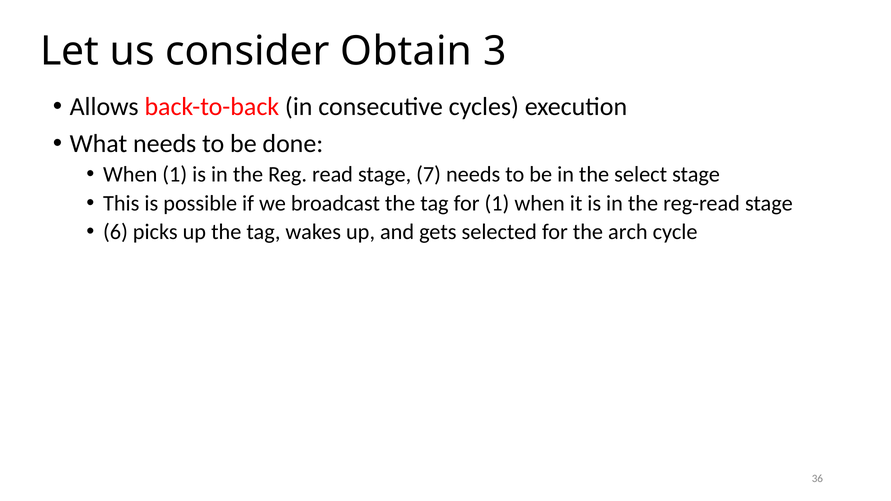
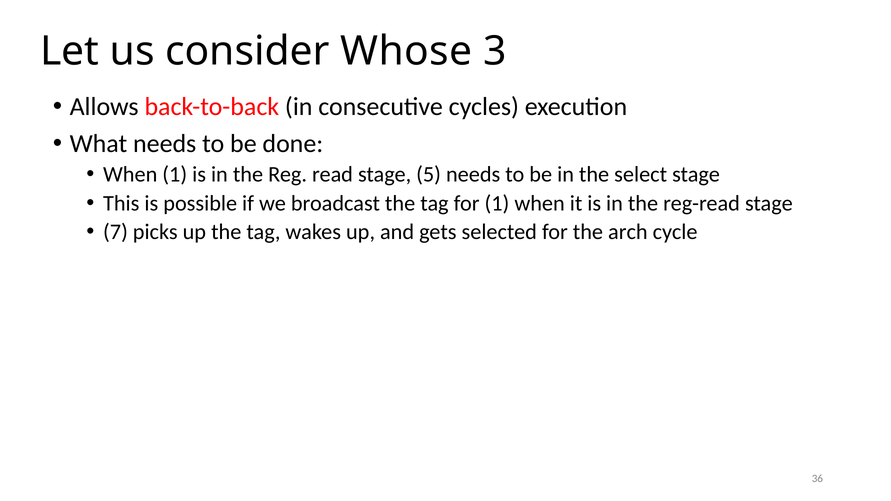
Obtain: Obtain -> Whose (406, 51)
7: 7 -> 5 (429, 175)
6: 6 -> 7 (115, 232)
